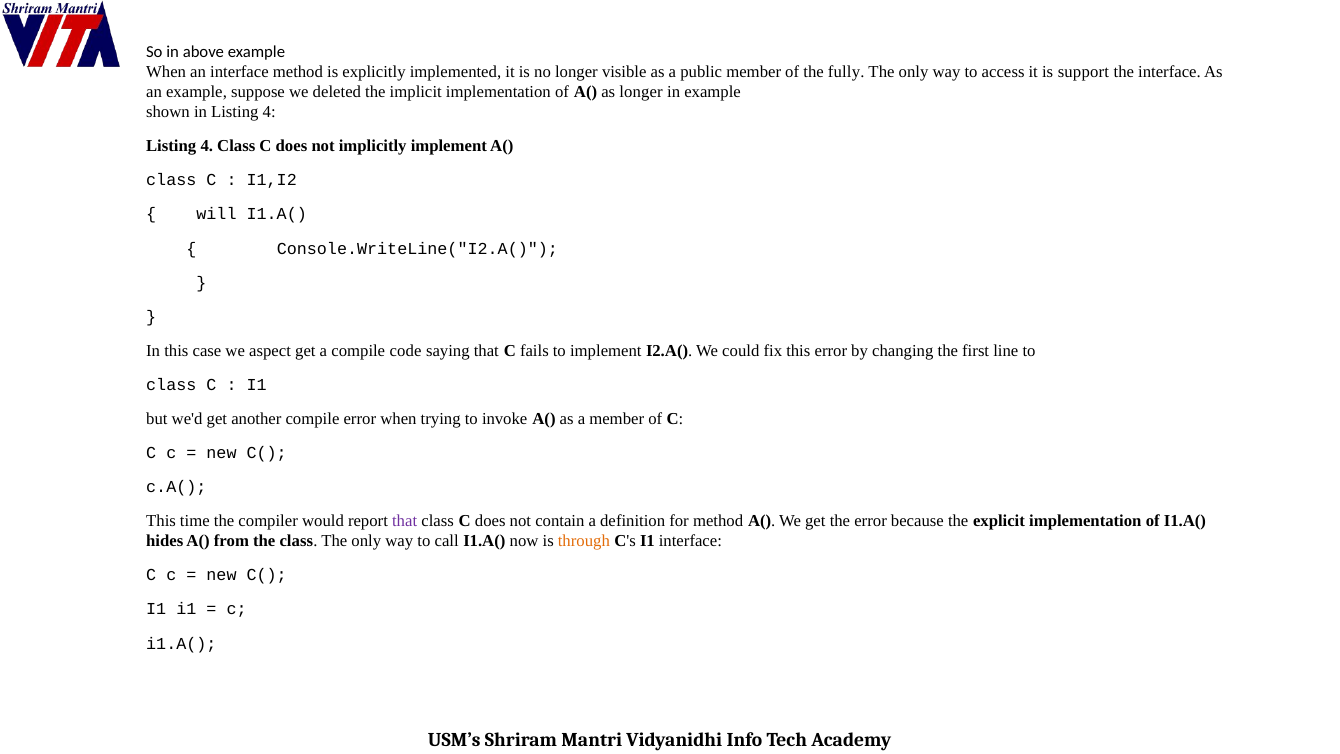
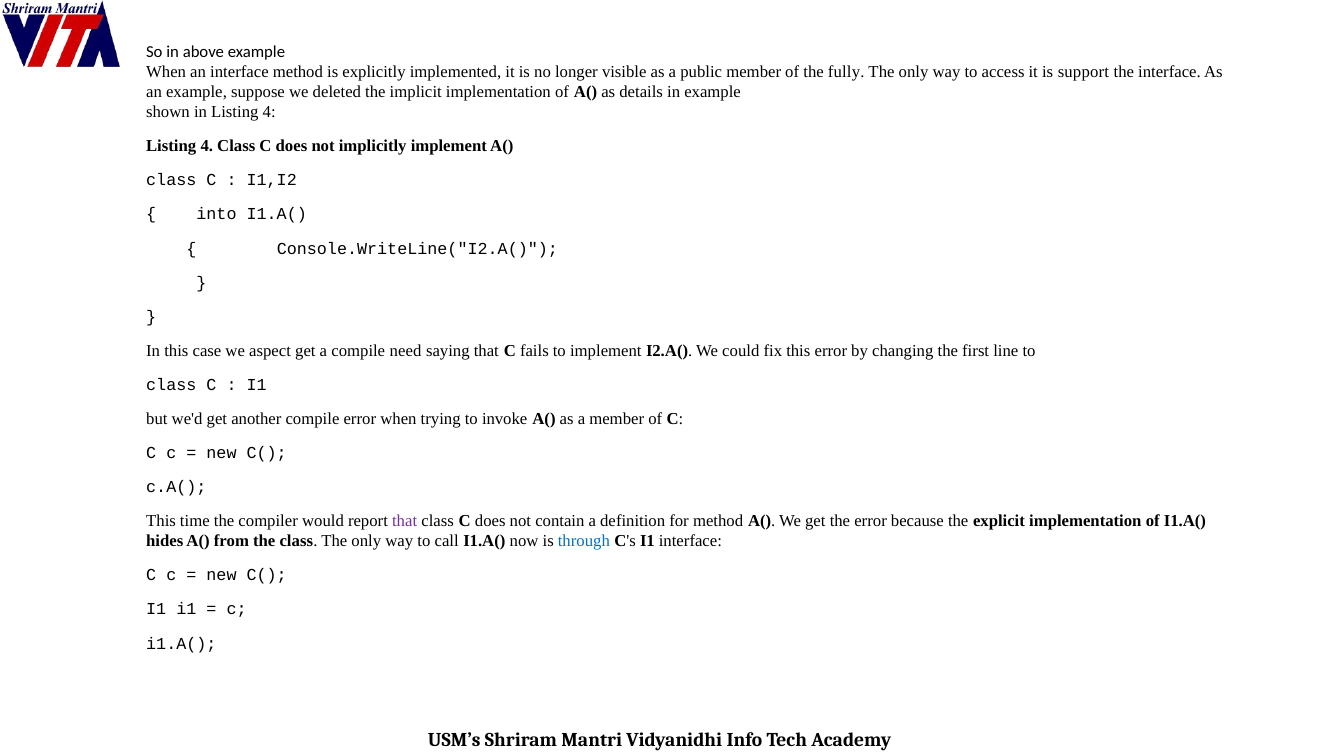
as longer: longer -> details (641, 92)
will: will -> into (216, 214)
code: code -> need (406, 351)
through colour: orange -> blue (584, 541)
